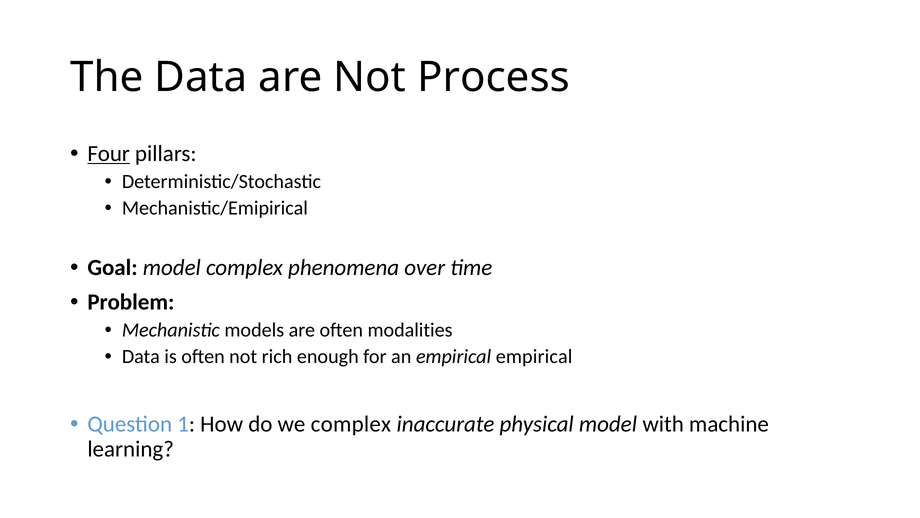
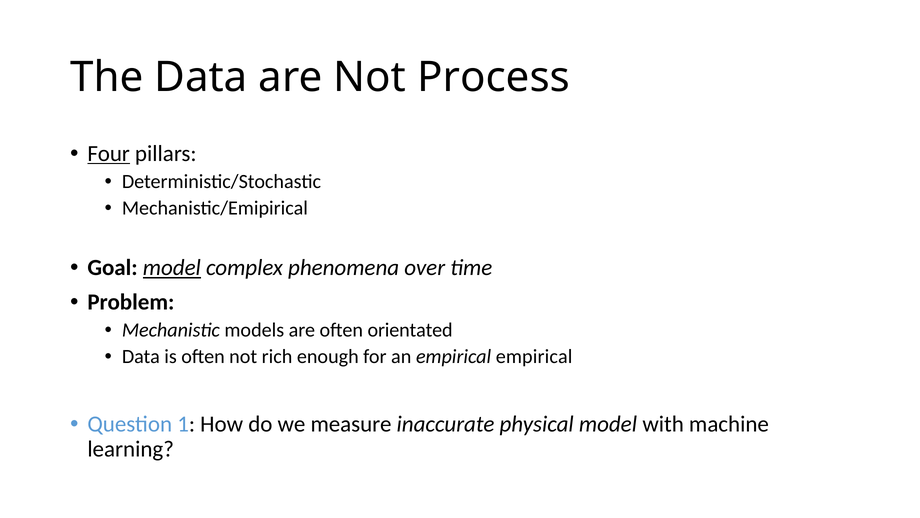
model underline: none -> present (172, 267)
modalities: modalities -> orientated (410, 330)
we complex: complex -> measure (351, 424)
